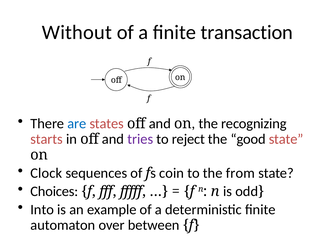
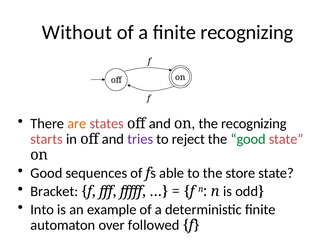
finite transaction: transaction -> recognizing (247, 32)
are colour: blue -> orange (77, 124)
good colour: black -> green (248, 139)
Clock: Clock -> Good (46, 173)
coin: coin -> able (172, 173)
from: from -> store (241, 173)
Choices: Choices -> Bracket (54, 191)
between: between -> followed (154, 225)
